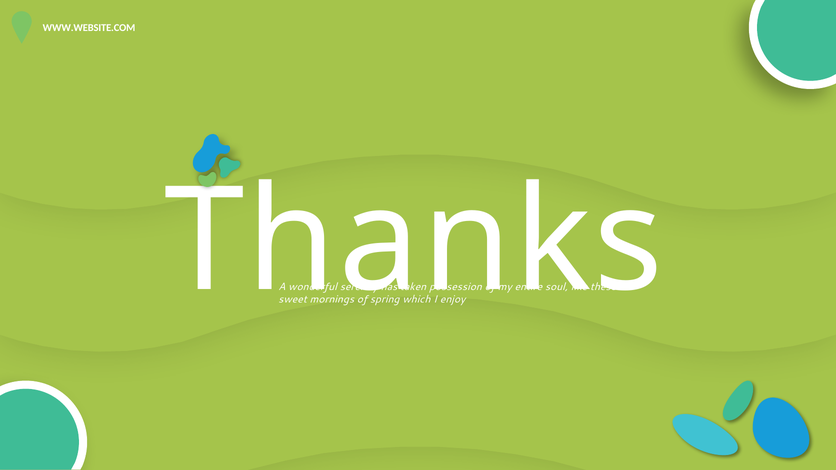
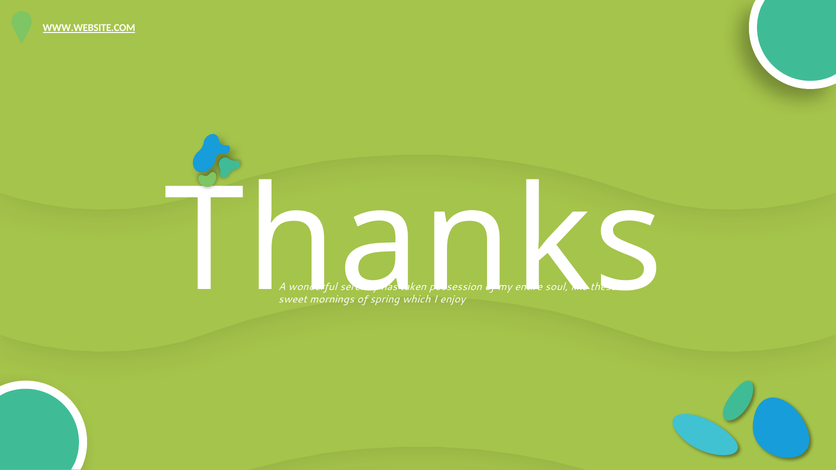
WWW.WEBSITE.COM underline: none -> present (89, 28)
